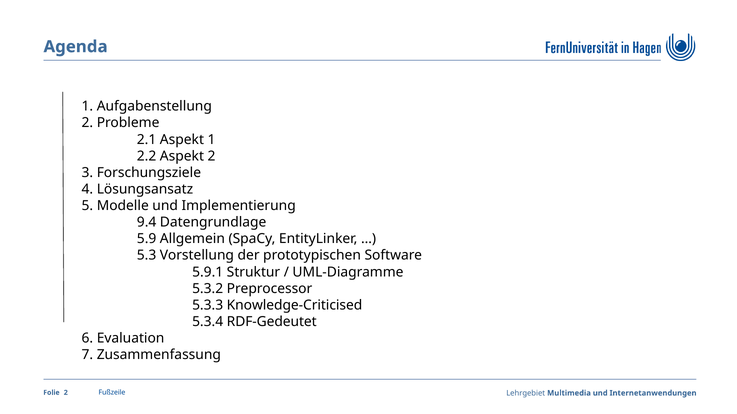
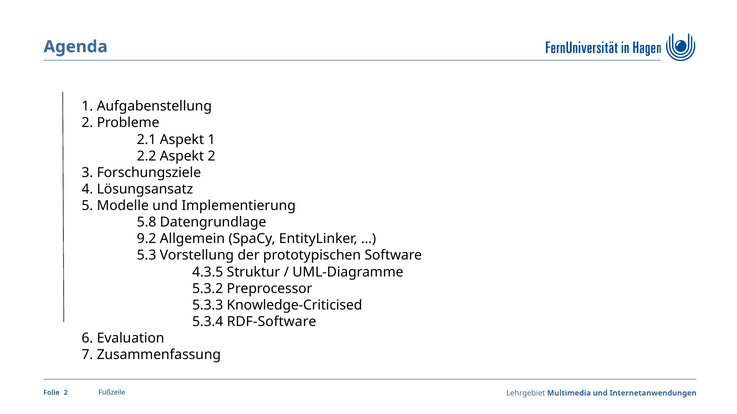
9.4: 9.4 -> 5.8 (147, 223)
5.9: 5.9 -> 9.2 (147, 239)
5.9.1: 5.9.1 -> 4.3.5 (208, 272)
RDF-Gedeutet: RDF-Gedeutet -> RDF-Software (272, 322)
